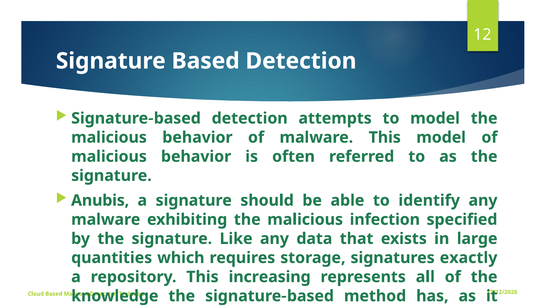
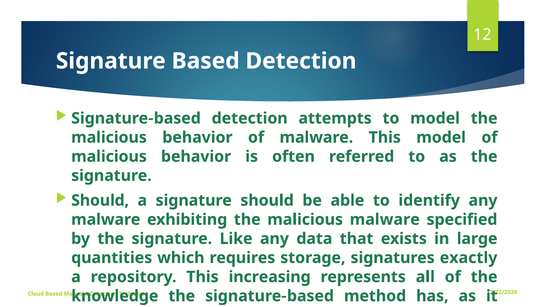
Anubis: Anubis -> Should (100, 201)
malicious infection: infection -> malware (385, 220)
